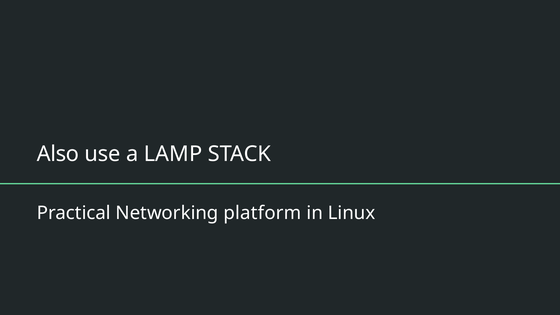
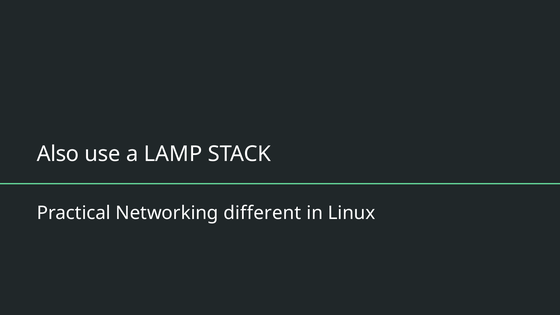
platform: platform -> different (262, 213)
